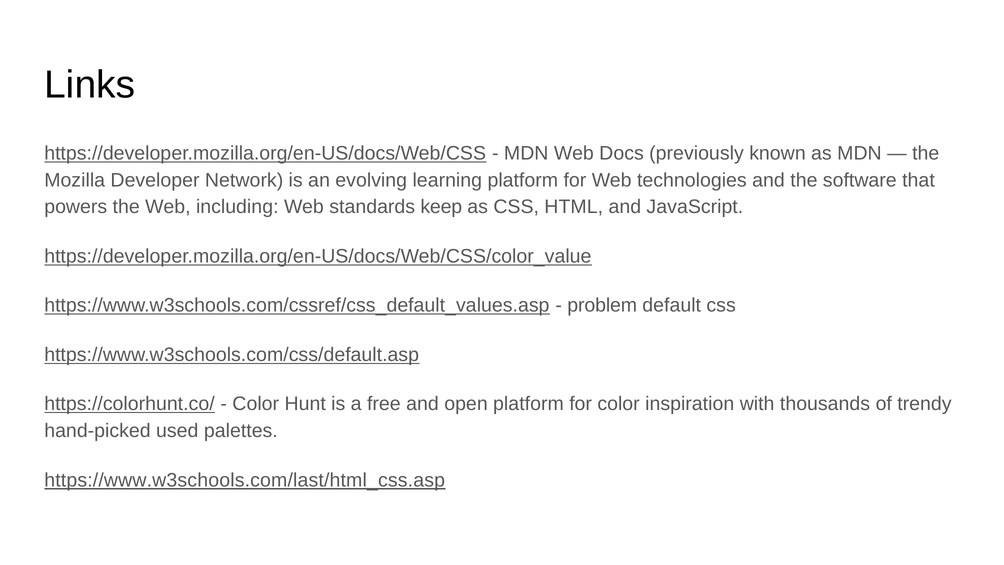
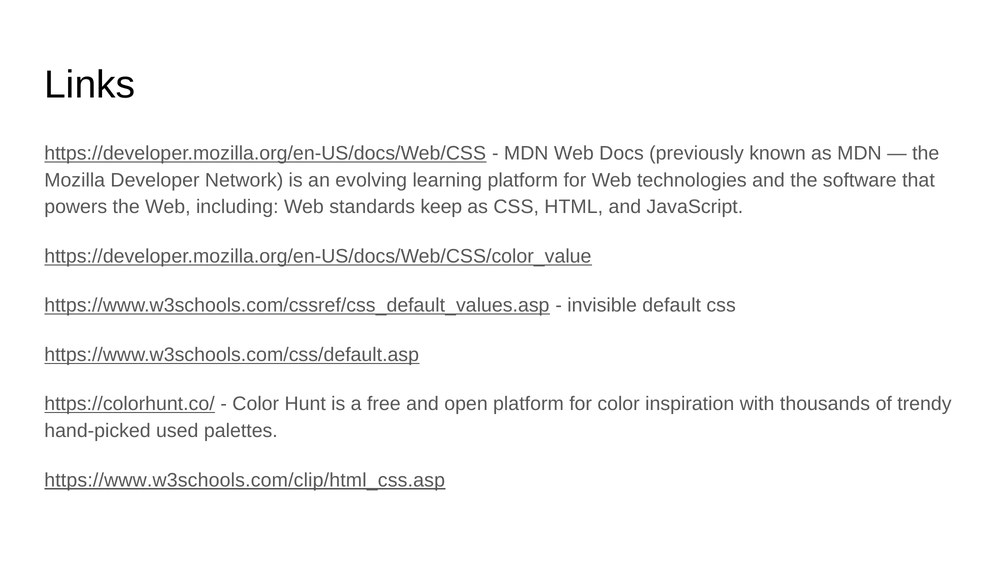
problem: problem -> invisible (602, 305)
https://www.w3schools.com/last/html_css.asp: https://www.w3schools.com/last/html_css.asp -> https://www.w3schools.com/clip/html_css.asp (245, 480)
